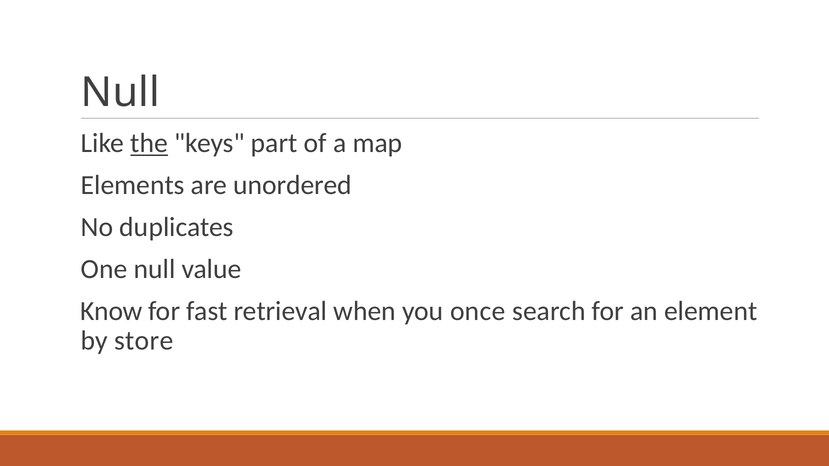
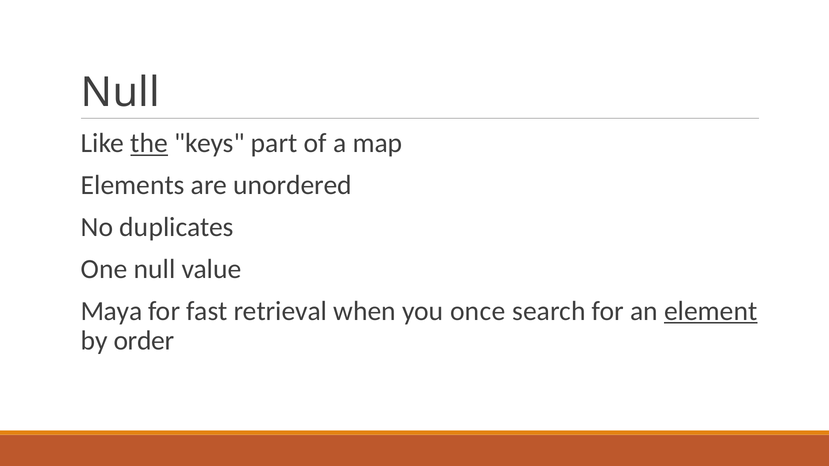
Know: Know -> Maya (112, 311)
element underline: none -> present (711, 311)
store: store -> order (144, 341)
